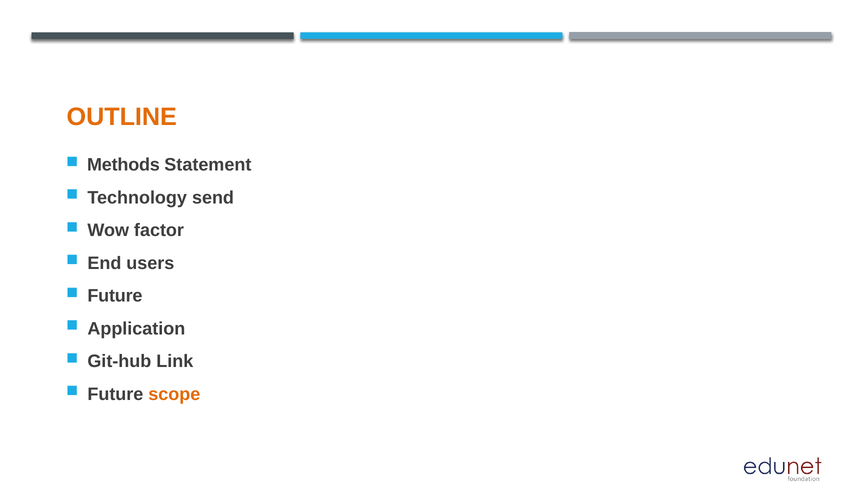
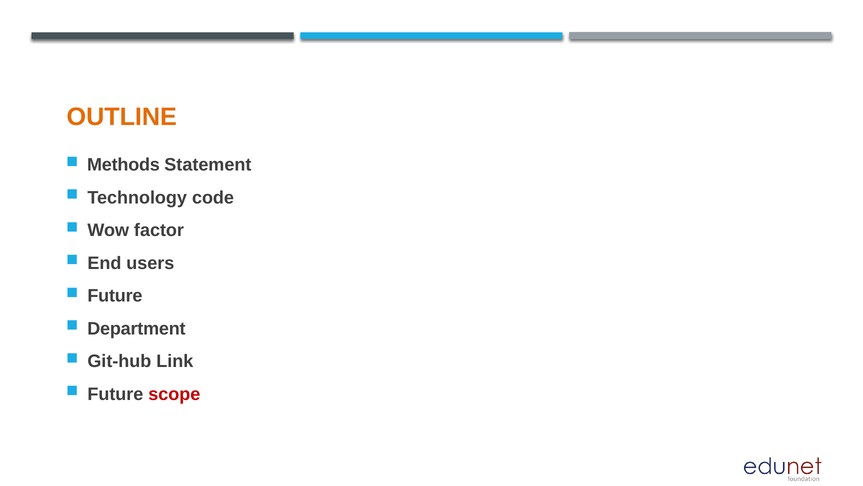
send: send -> code (213, 197)
Application: Application -> Department (136, 328)
scope colour: orange -> red (174, 394)
